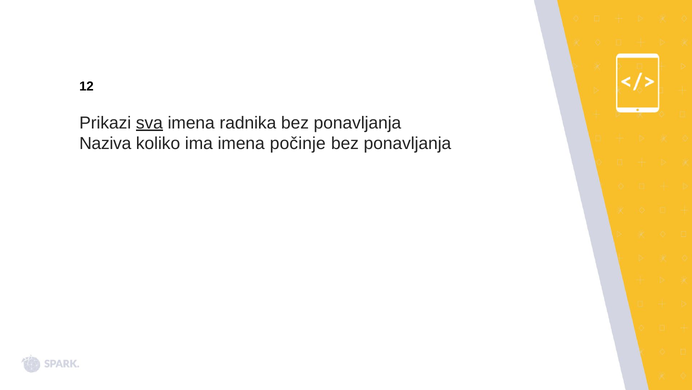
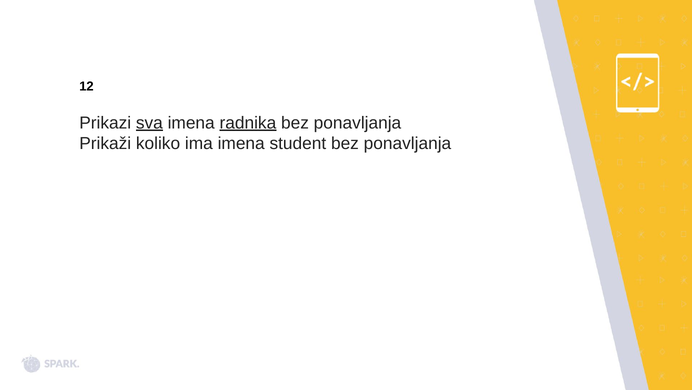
radnika underline: none -> present (248, 123)
Naziva: Naziva -> Prikaži (105, 143)
počinje: počinje -> student (298, 143)
